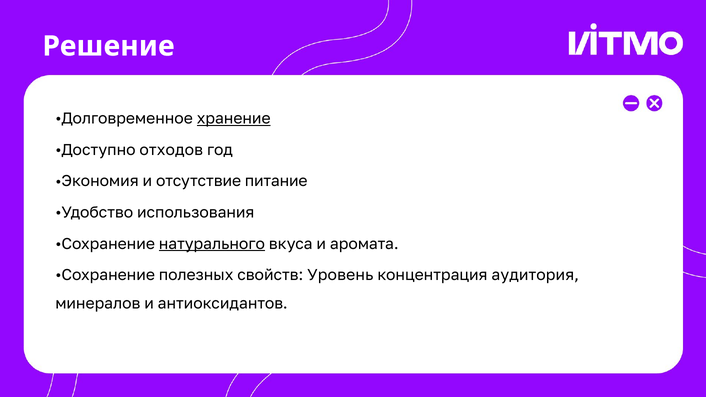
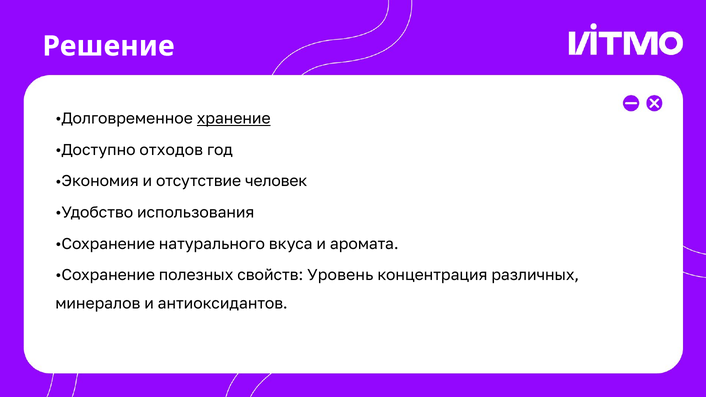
питание: питание -> человек (276, 181)
натурального underline: present -> none (212, 244)
аудитория: аудитория -> различных (535, 275)
